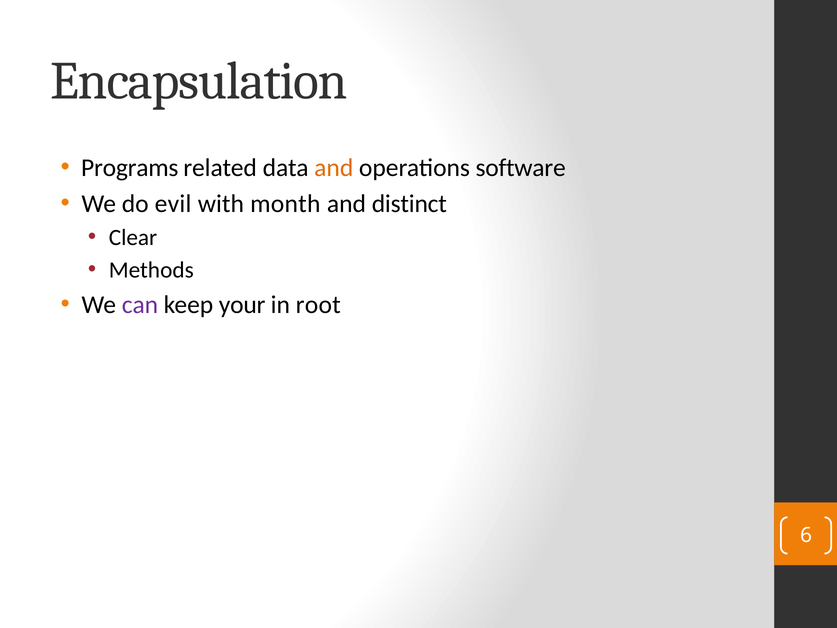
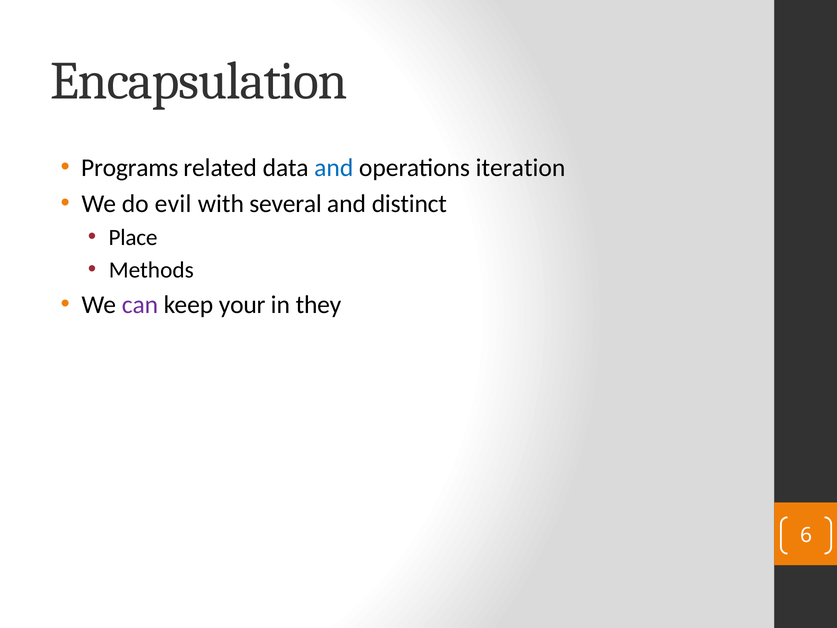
and colour: orange -> blue (334, 168)
software: software -> iteration (521, 168)
month: month -> several (286, 204)
Clear: Clear -> Place (133, 237)
root: root -> they (318, 304)
